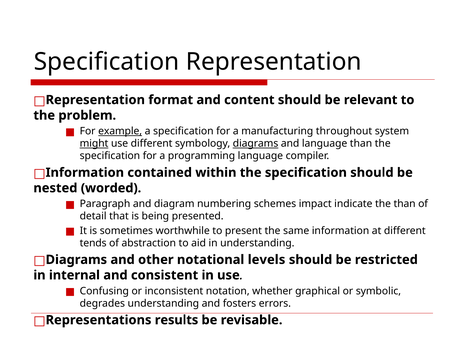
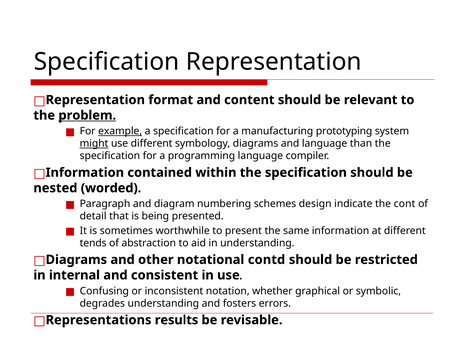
problem underline: none -> present (87, 115)
throughout: throughout -> prototyping (344, 131)
diagrams underline: present -> none (256, 144)
impact: impact -> design (315, 204)
the than: than -> cont (405, 204)
levels: levels -> contd (267, 260)
